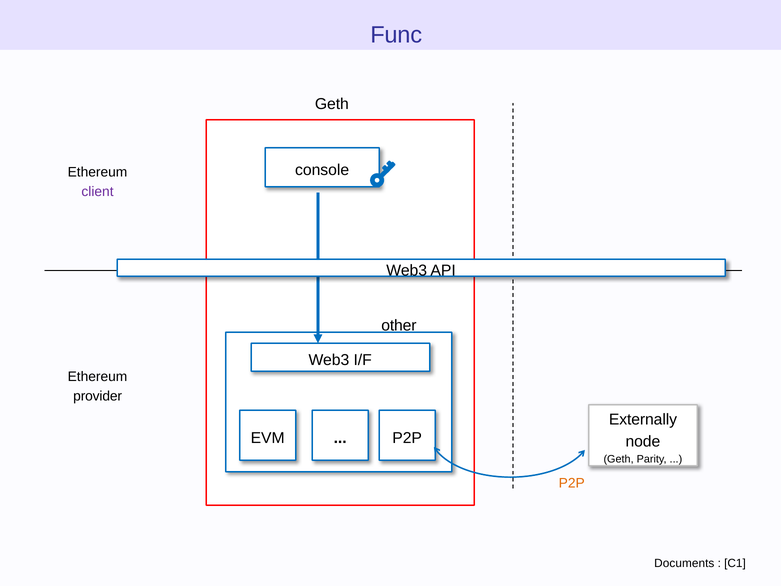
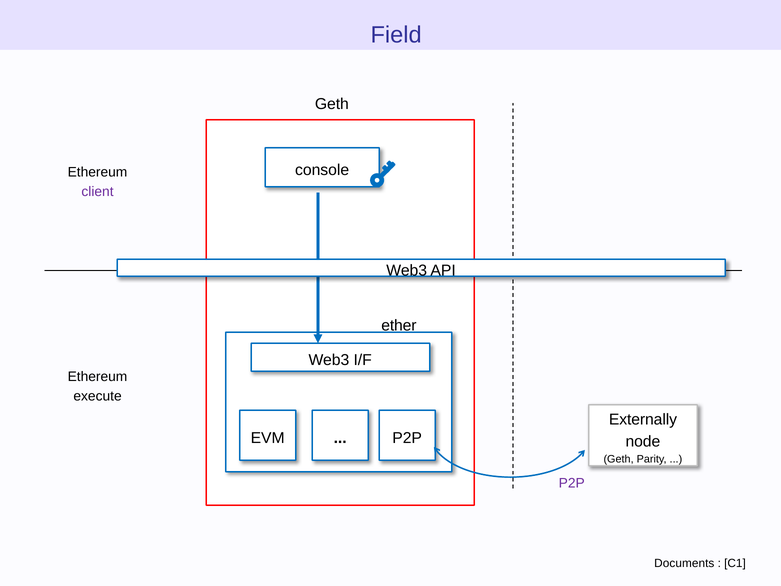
Func: Func -> Field (396, 35)
other: other -> ether (399, 325)
provider: provider -> execute (98, 396)
P2P colour: orange -> purple (572, 483)
